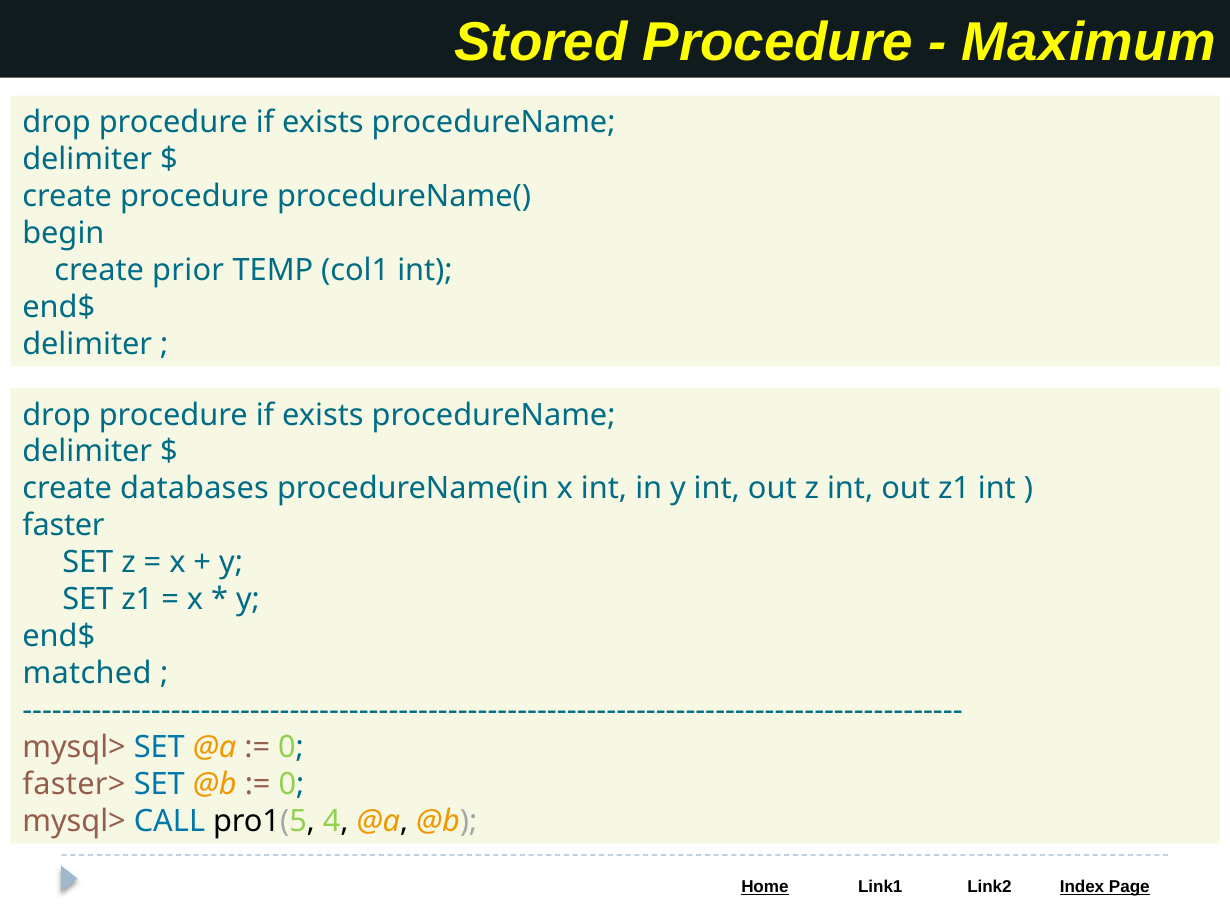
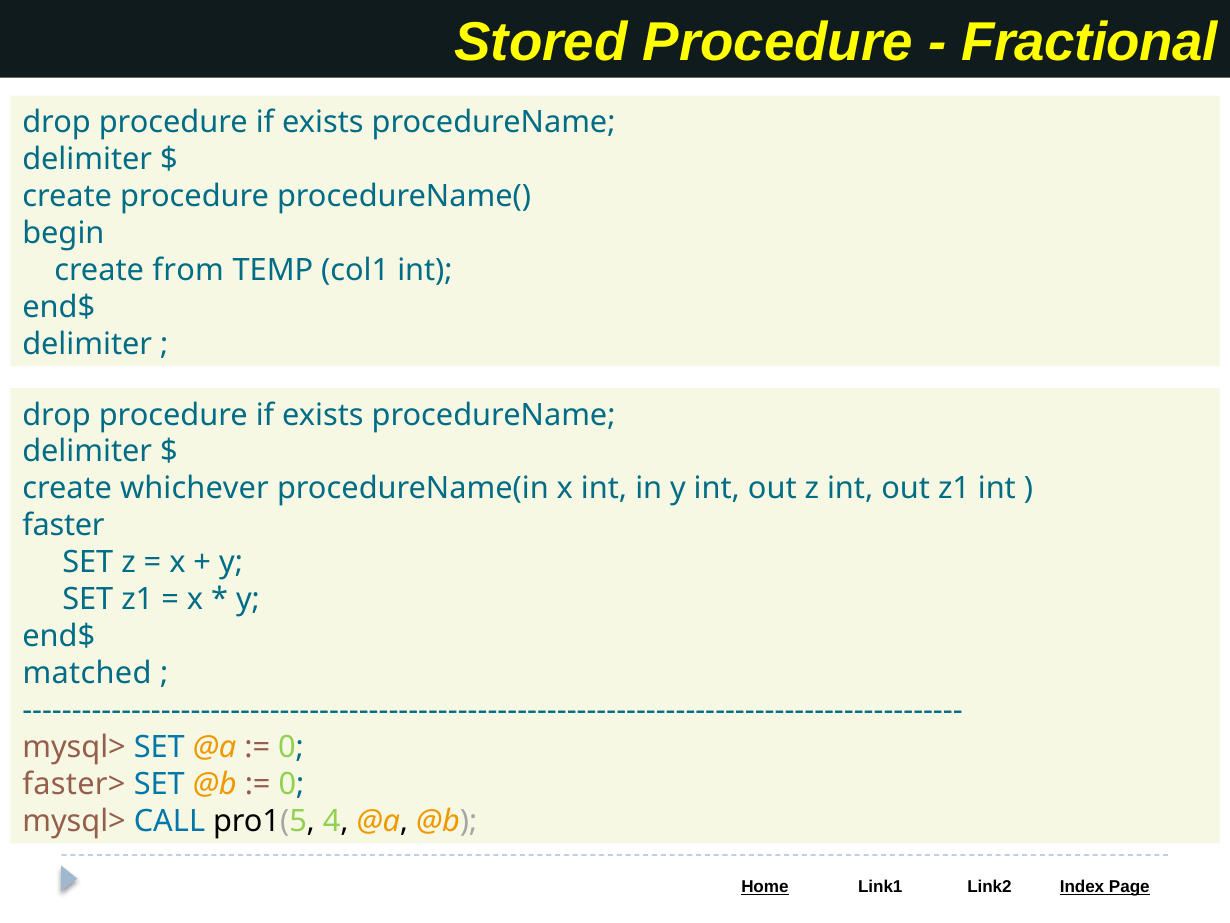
Maximum: Maximum -> Fractional (1089, 43)
prior: prior -> from (188, 270)
databases: databases -> whichever (194, 488)
